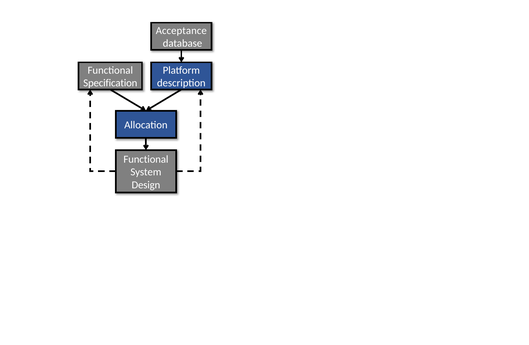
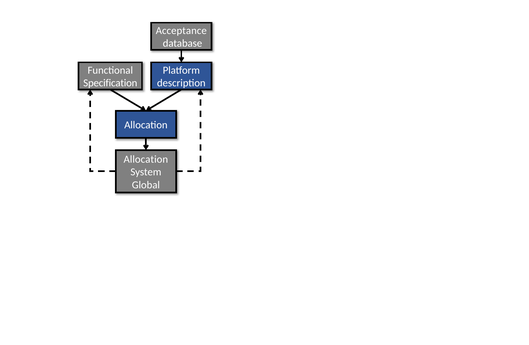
Functional: Functional -> Allocation (146, 159)
Design: Design -> Global (146, 185)
